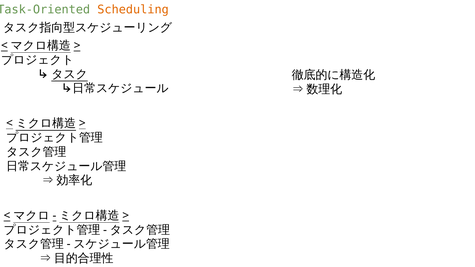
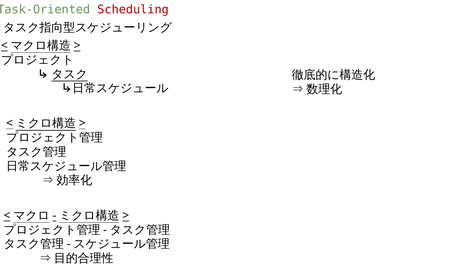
Scheduling colour: orange -> red (133, 10)
